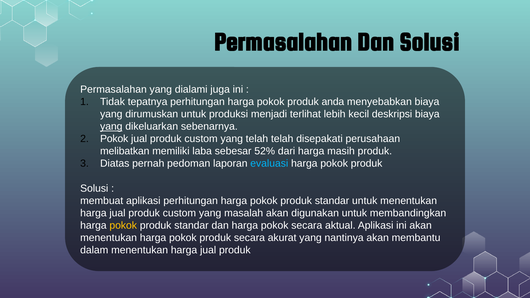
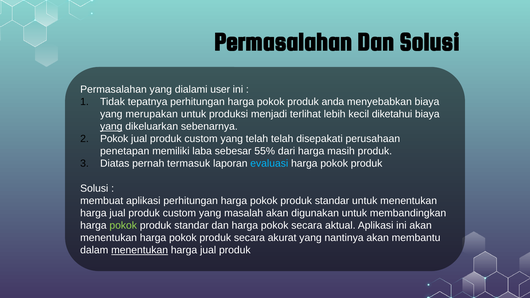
juga: juga -> user (220, 89)
dirumuskan: dirumuskan -> merupakan (152, 114)
deskripsi: deskripsi -> diketahui (392, 114)
melibatkan: melibatkan -> penetapan (125, 151)
52%: 52% -> 55% (265, 151)
pedoman: pedoman -> termasuk (189, 164)
pokok colour: yellow -> light green (123, 225)
menentukan underline: none -> present (140, 250)
